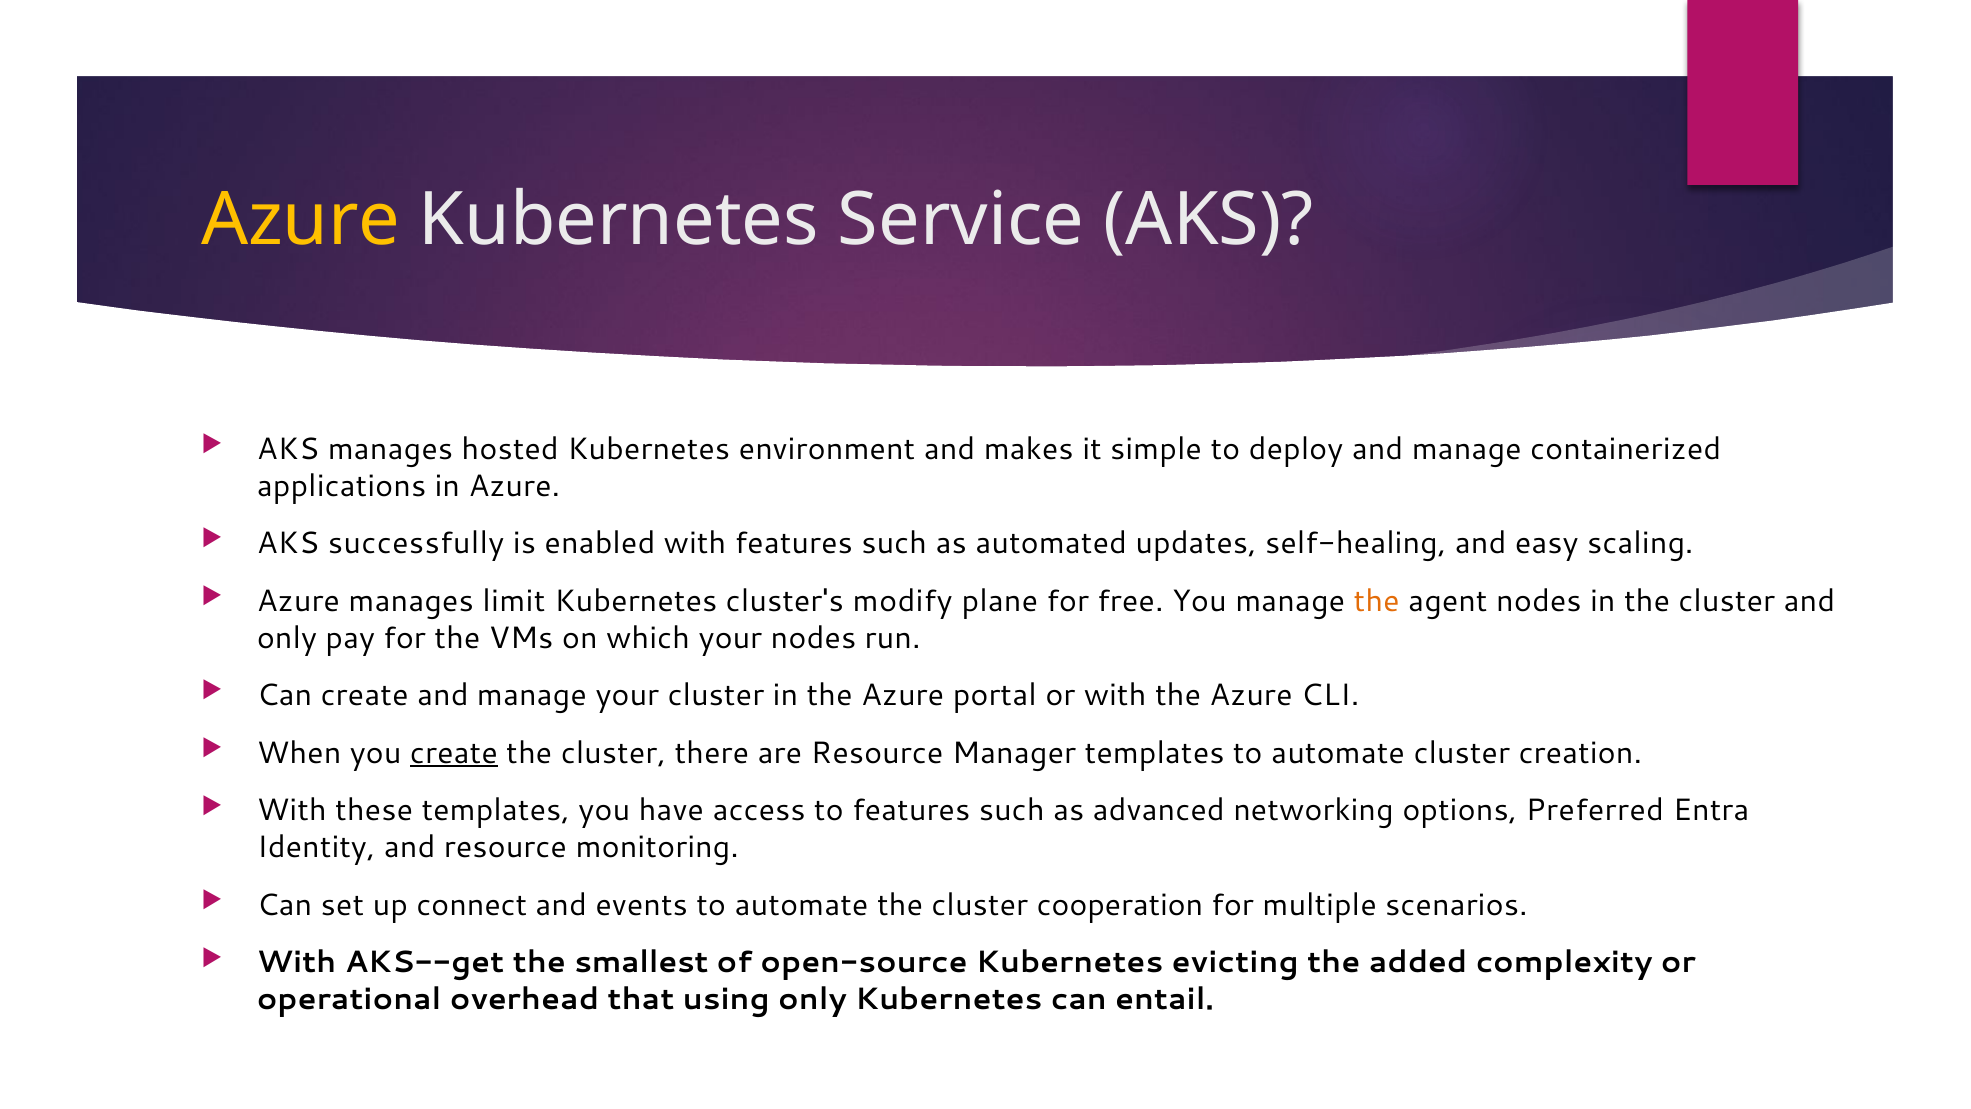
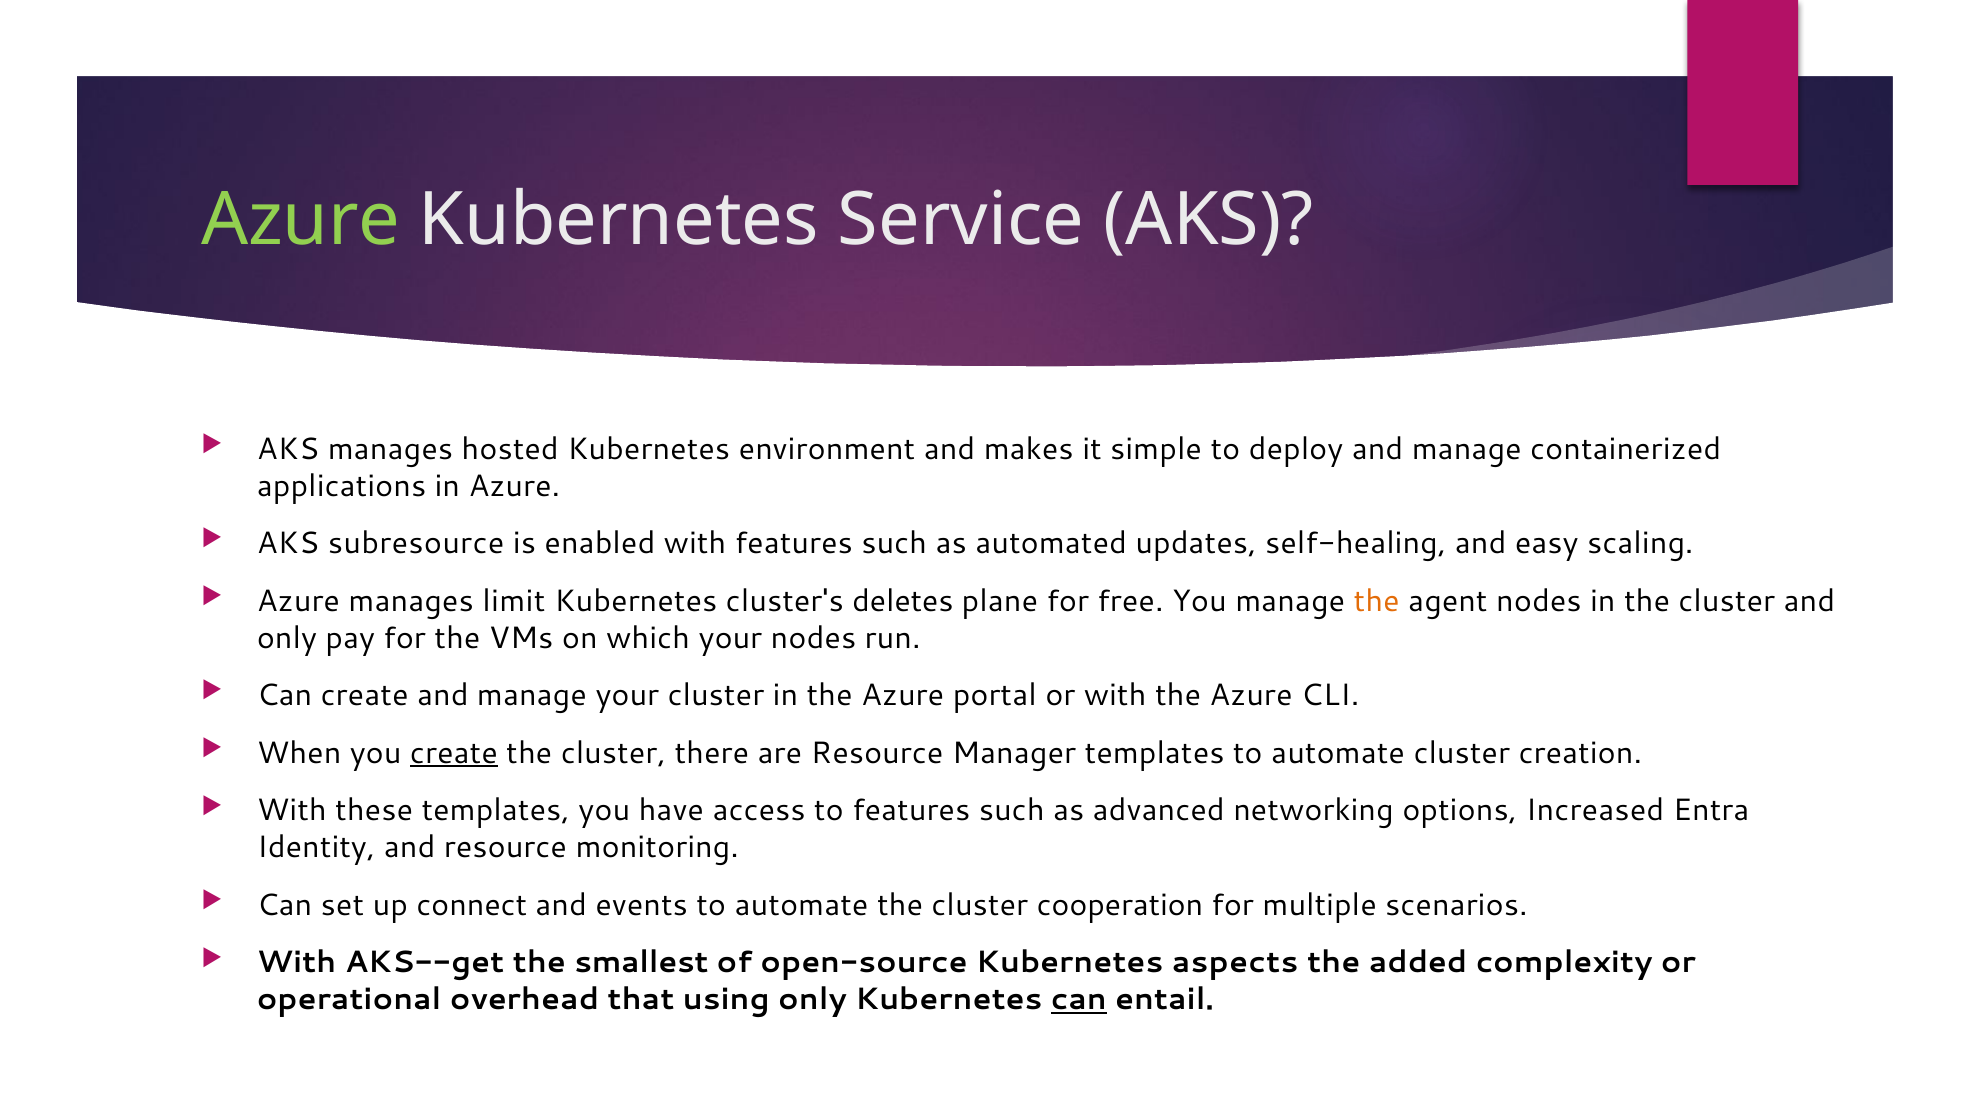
Azure colour: yellow -> light green (301, 220)
successfully: successfully -> subresource (416, 543)
modify: modify -> deletes (903, 601)
Preferred: Preferred -> Increased (1595, 810)
evicting: evicting -> aspects (1235, 962)
can underline: none -> present (1079, 999)
